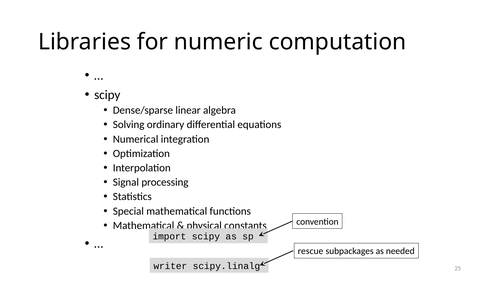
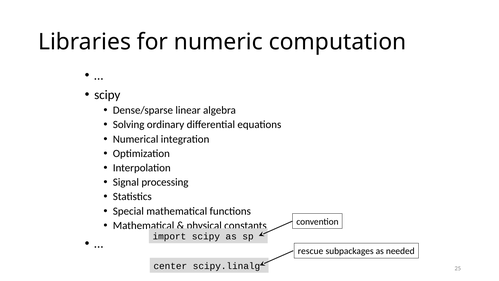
writer: writer -> center (170, 266)
